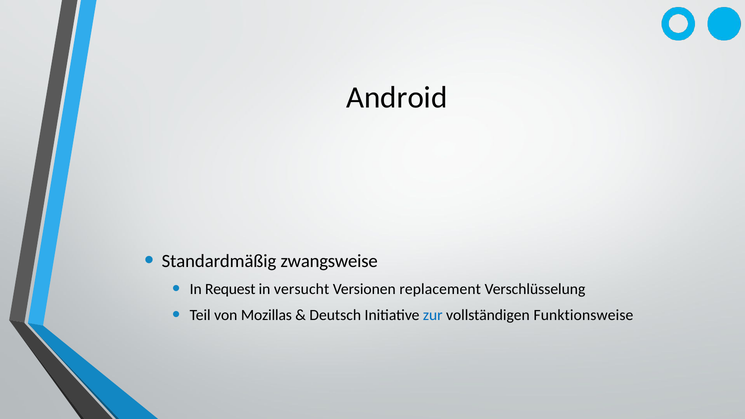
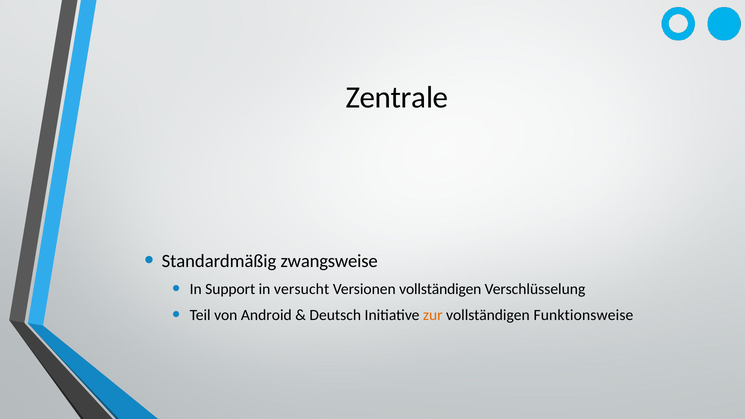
Android: Android -> Zentrale (397, 98)
Request: Request -> Support (230, 289)
Versionen replacement: replacement -> vollständigen (440, 289)
Mozillas: Mozillas -> Android (266, 315)
zur colour: blue -> orange (433, 315)
